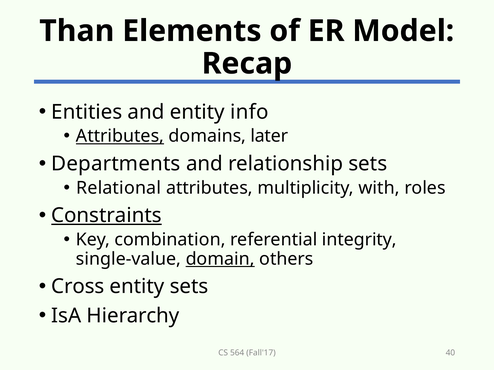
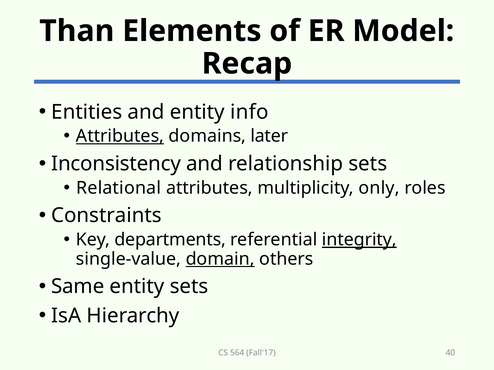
Departments: Departments -> Inconsistency (116, 164)
with: with -> only (379, 188)
Constraints underline: present -> none (106, 216)
combination: combination -> departments (170, 240)
integrity underline: none -> present (359, 240)
Cross: Cross -> Same (78, 287)
